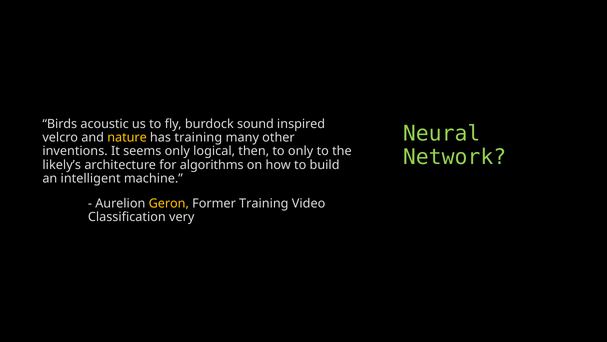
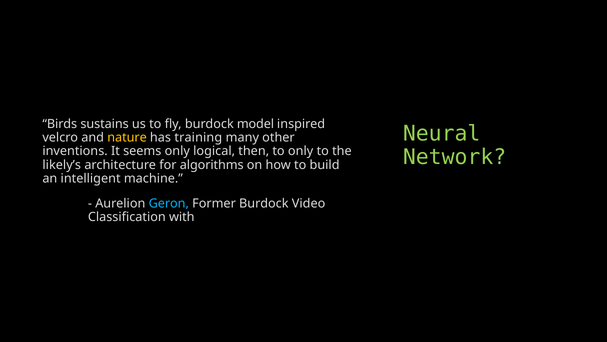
acoustic: acoustic -> sustains (105, 124)
sound: sound -> model (255, 124)
Geron colour: yellow -> light blue (169, 203)
Former Training: Training -> Burdock (264, 203)
very: very -> with (182, 217)
